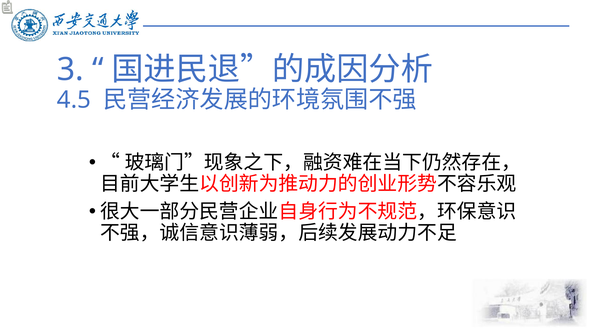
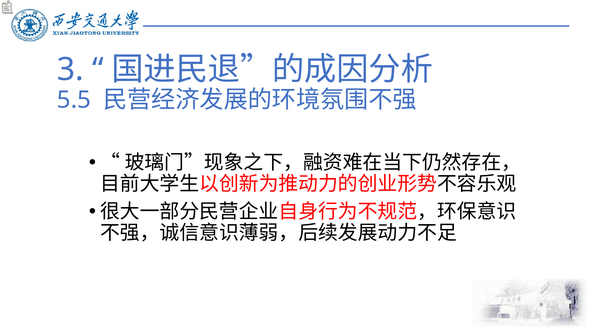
4.5: 4.5 -> 5.5 (74, 100)
